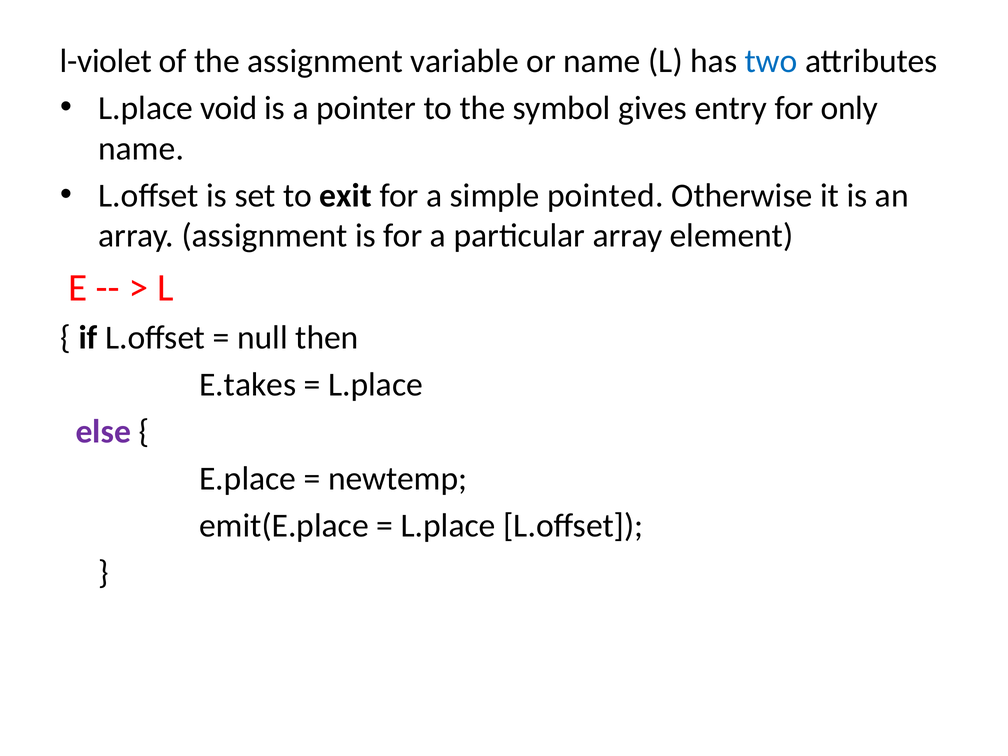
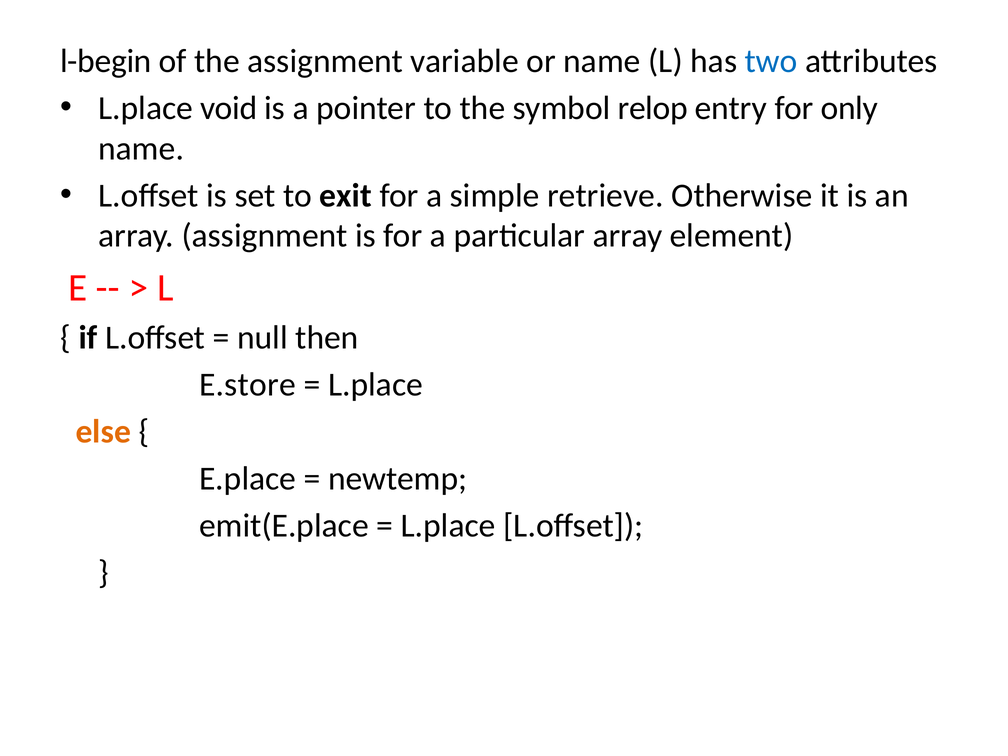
l-violet: l-violet -> l-begin (106, 61)
gives: gives -> relop (653, 108)
pointed: pointed -> retrieve (605, 196)
E.takes: E.takes -> E.store (248, 385)
else colour: purple -> orange (103, 432)
